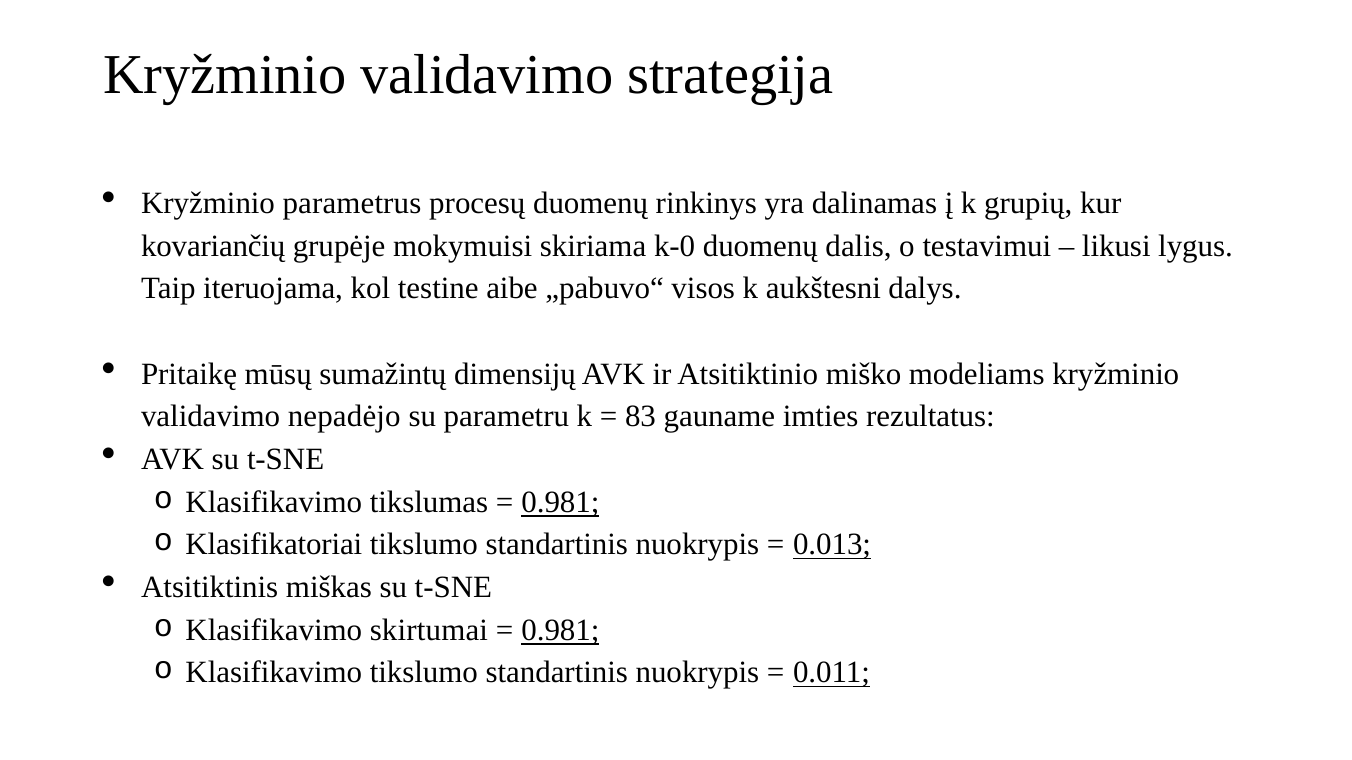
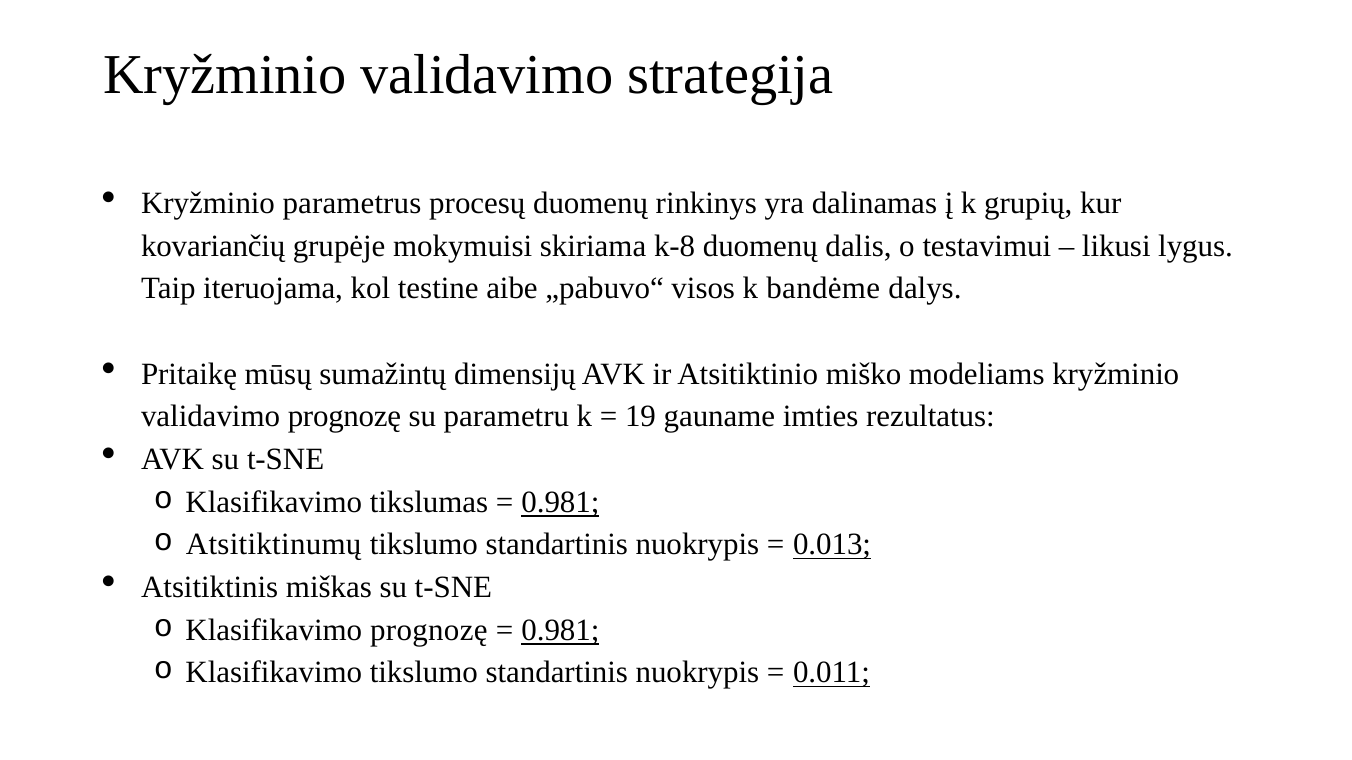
k-0: k-0 -> k-8 (675, 246)
aukštesni: aukštesni -> bandėme (823, 289)
validavimo nepadėjo: nepadėjo -> prognozę (344, 417)
83: 83 -> 19 (640, 417)
Klasifikatoriai: Klasifikatoriai -> Atsitiktinumų (274, 545)
Klasifikavimo skirtumai: skirtumai -> prognozę (429, 630)
